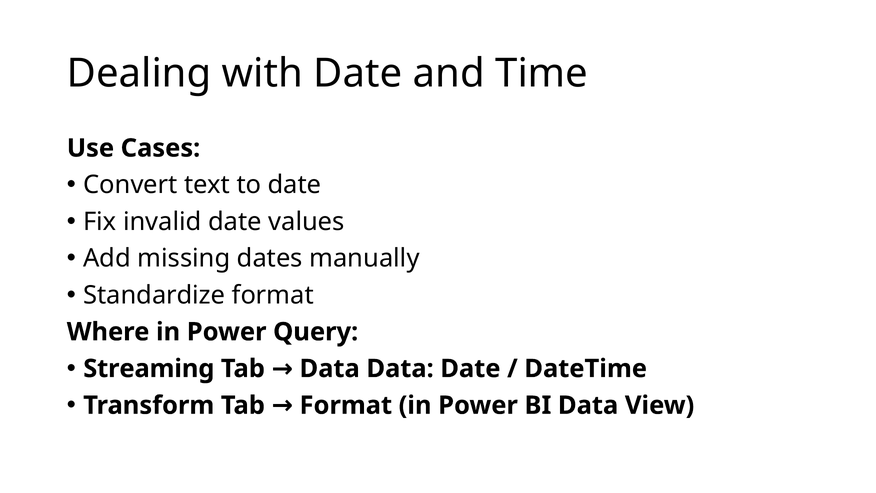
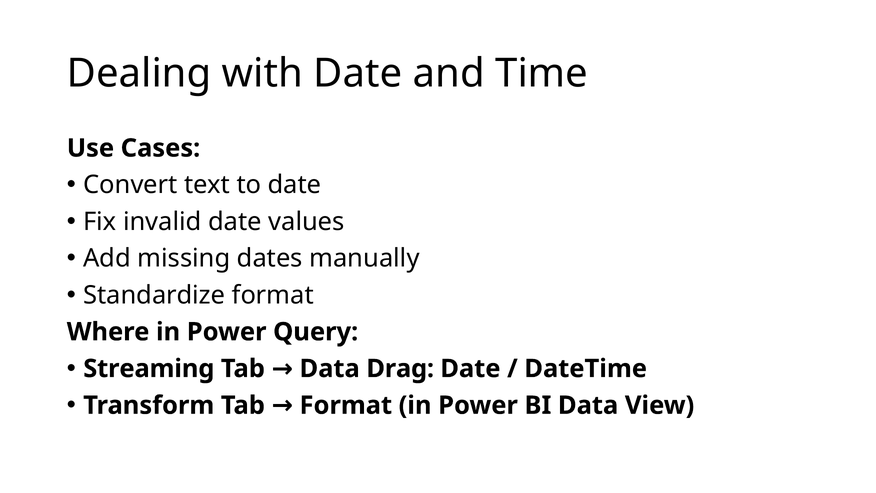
Data Data: Data -> Drag (400, 368)
